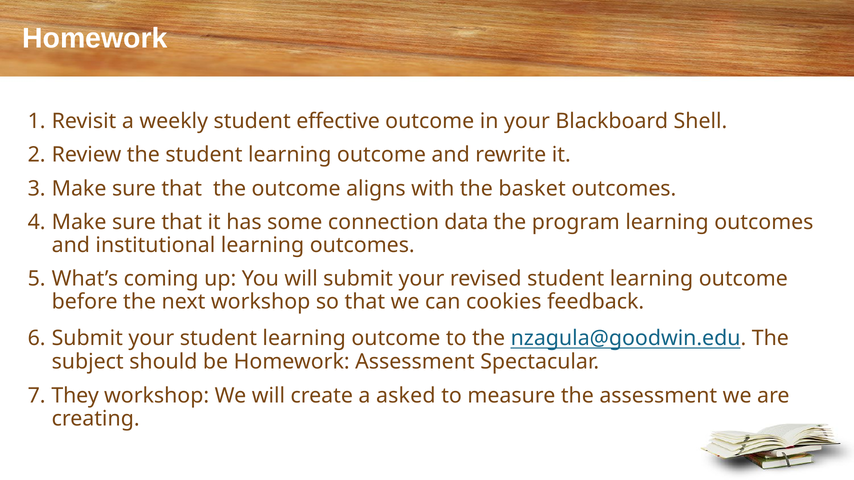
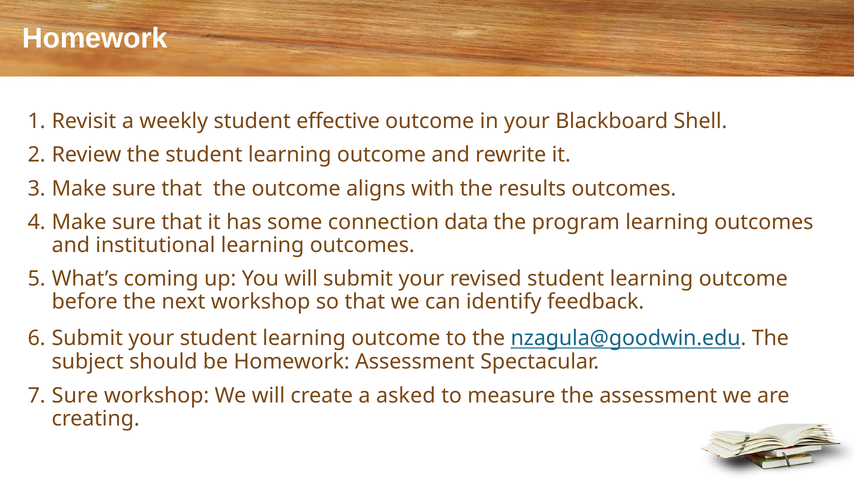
basket: basket -> results (532, 189)
cookies: cookies -> identify (504, 302)
They: They -> Sure (75, 396)
